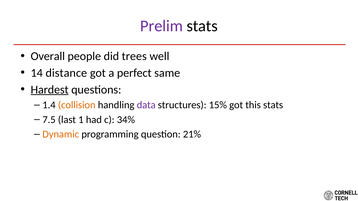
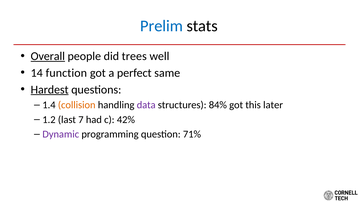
Prelim colour: purple -> blue (162, 26)
Overall underline: none -> present (48, 56)
distance: distance -> function (66, 73)
15%: 15% -> 84% (218, 105)
this stats: stats -> later (273, 105)
7.5: 7.5 -> 1.2 (49, 120)
1: 1 -> 7 (81, 120)
34%: 34% -> 42% (126, 120)
Dynamic colour: orange -> purple (61, 134)
21%: 21% -> 71% (192, 134)
